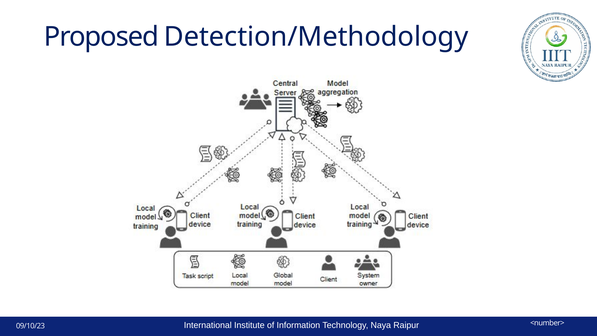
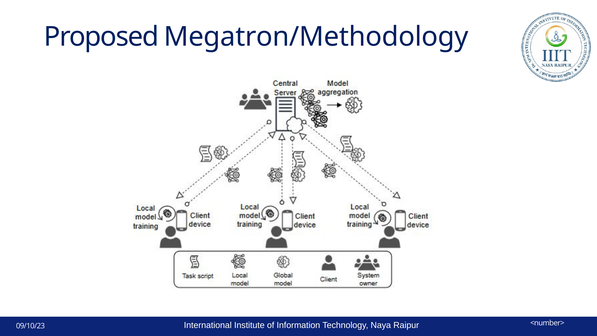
Detection/Methodology: Detection/Methodology -> Megatron/Methodology (316, 37)
